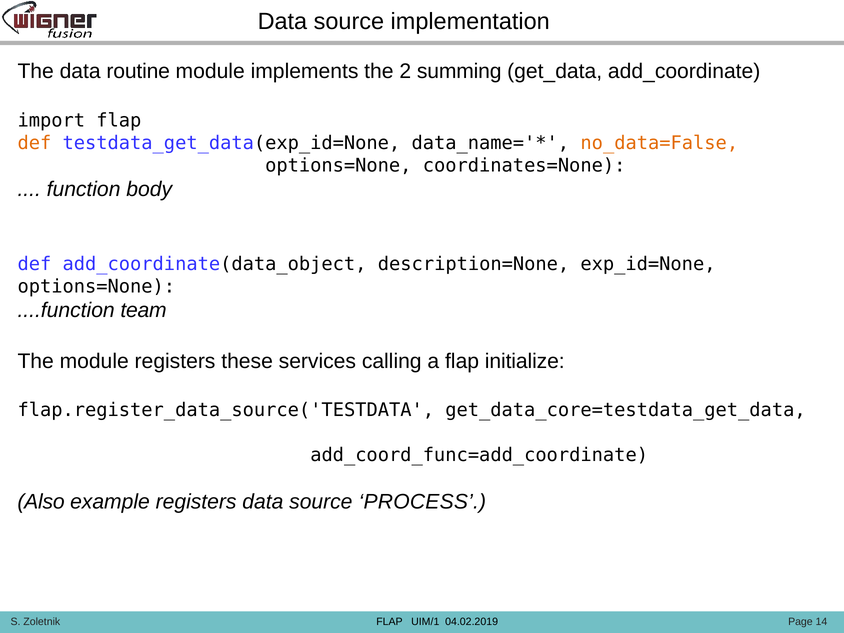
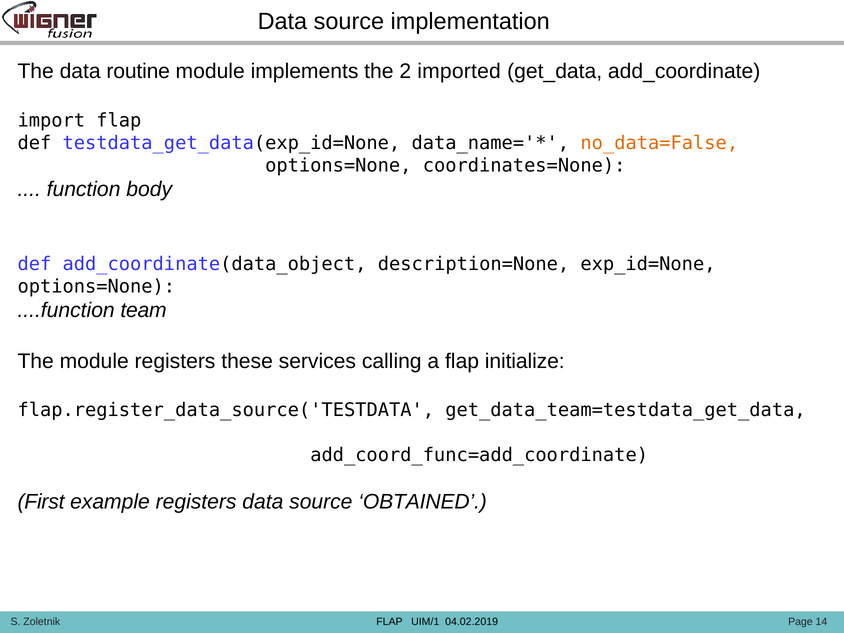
summing: summing -> imported (459, 71)
def colour: orange -> black (34, 143)
get_data_core=testdata_get_data: get_data_core=testdata_get_data -> get_data_team=testdata_get_data (625, 410)
Also: Also -> First (41, 502)
PROCESS: PROCESS -> OBTAINED (423, 502)
